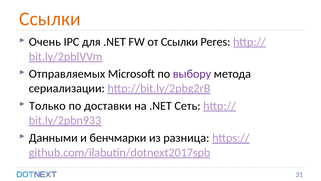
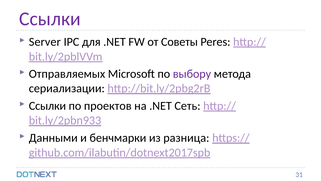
Ссылки colour: orange -> purple (50, 19)
Очень: Очень -> Server (45, 42)
от Ссылки: Ссылки -> Советы (179, 42)
Только: Только -> Ссылки (47, 106)
доставки: доставки -> проектов (108, 106)
